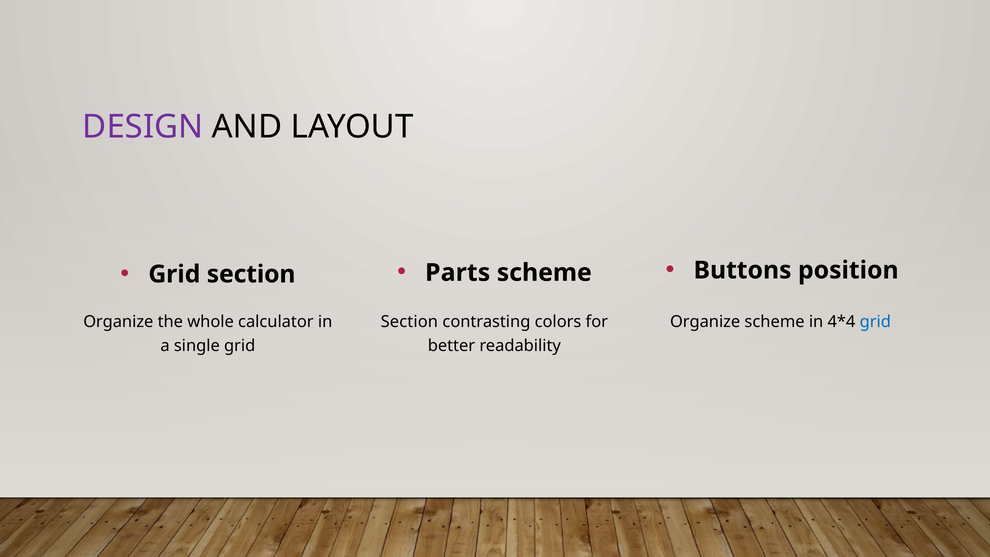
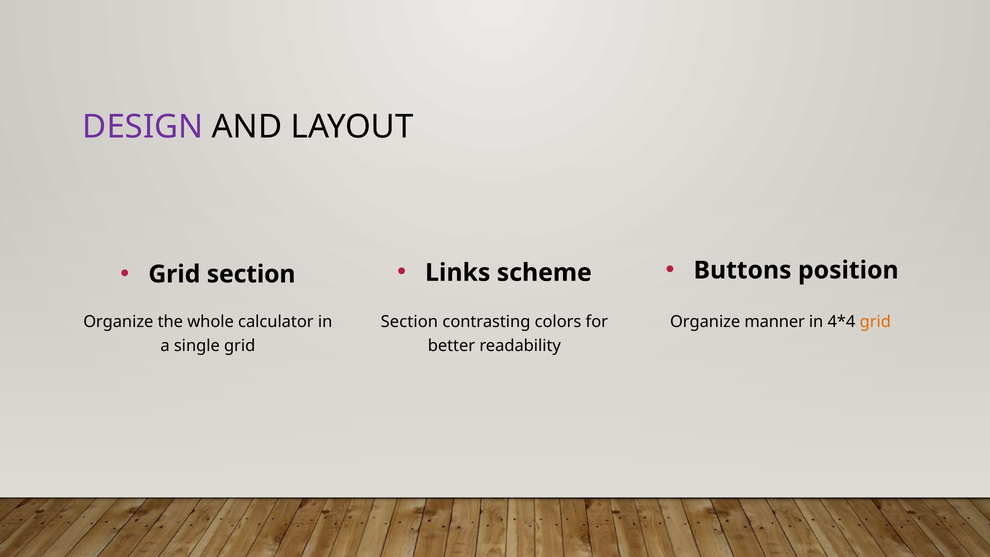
Parts: Parts -> Links (458, 273)
Organize scheme: scheme -> manner (775, 322)
grid colour: blue -> orange (875, 322)
